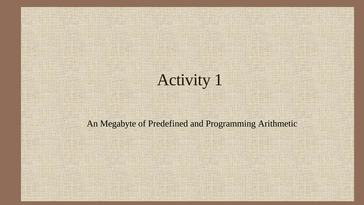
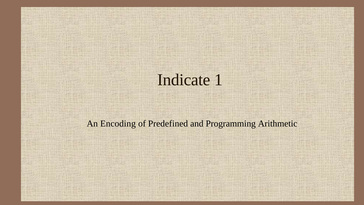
Activity: Activity -> Indicate (184, 80)
Megabyte: Megabyte -> Encoding (118, 123)
